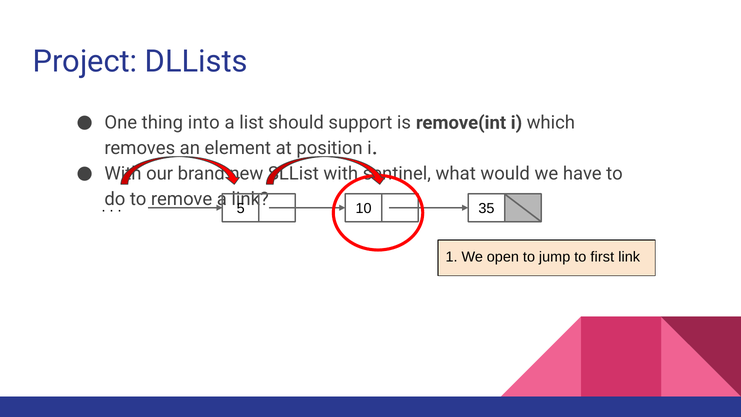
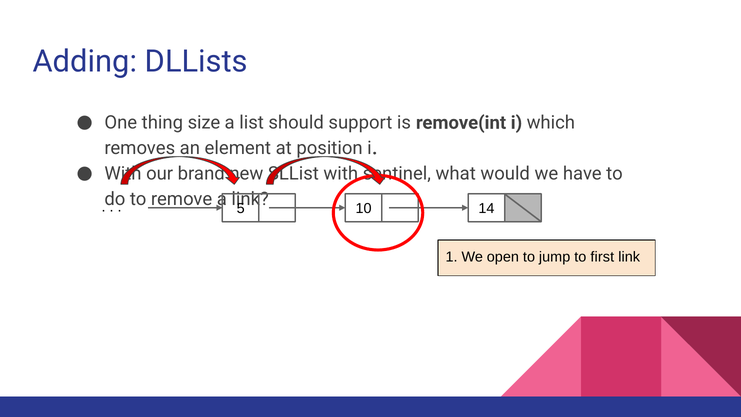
Project: Project -> Adding (85, 61)
into: into -> size (204, 123)
35: 35 -> 14 (486, 209)
